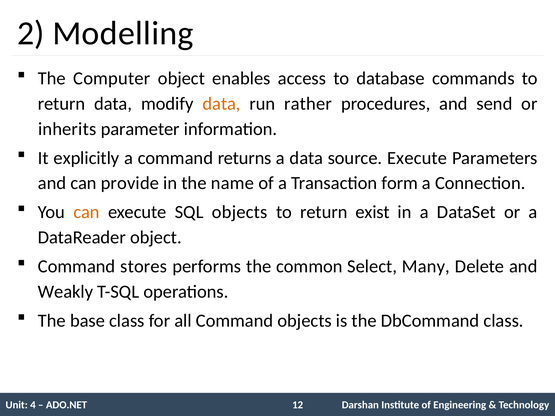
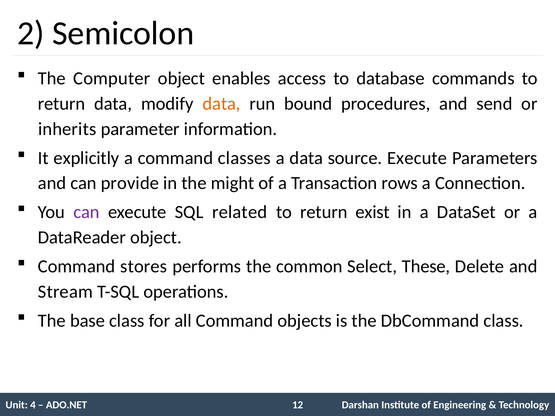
Modelling: Modelling -> Semicolon (123, 33)
rather: rather -> bound (308, 104)
returns: returns -> classes (244, 158)
name: name -> might (232, 183)
form: form -> rows (400, 183)
can colour: orange -> purple (87, 212)
SQL objects: objects -> related (240, 212)
Many: Many -> These (426, 267)
Weakly: Weakly -> Stream (65, 292)
